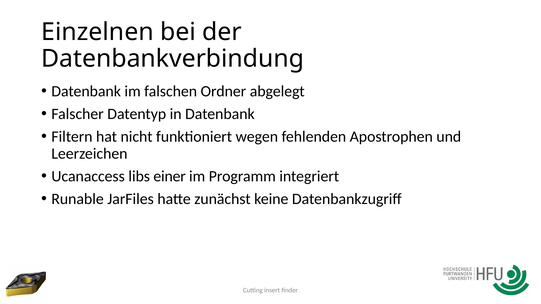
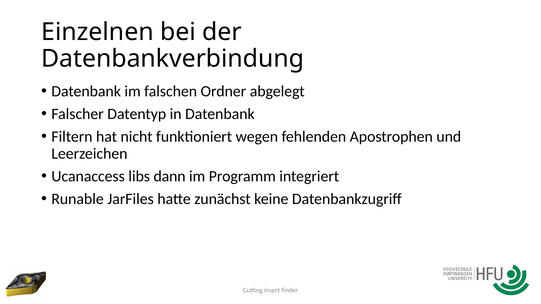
einer: einer -> dann (170, 177)
